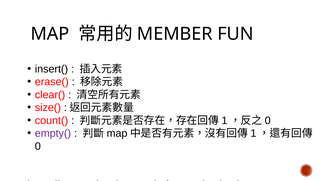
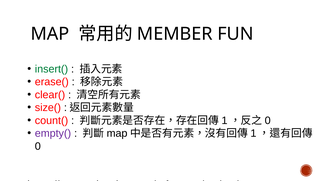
insert( colour: black -> green (51, 69)
